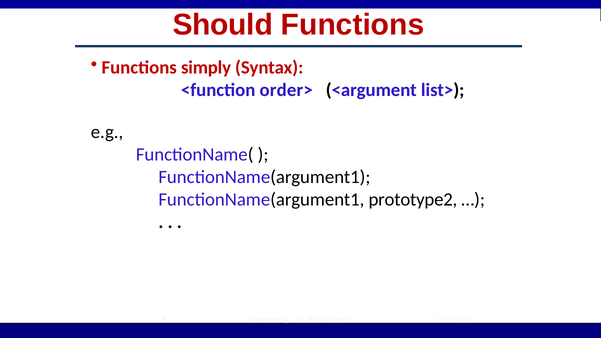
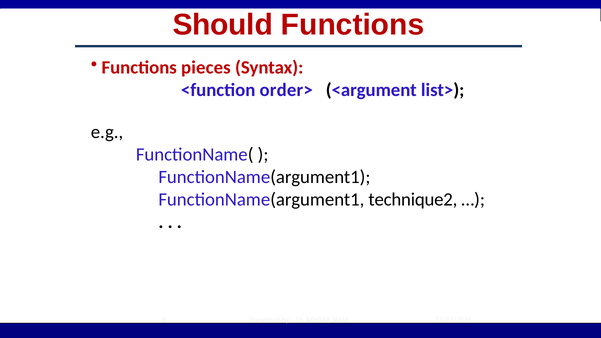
simply: simply -> pieces (206, 67)
prototype2: prototype2 -> technique2 (413, 200)
